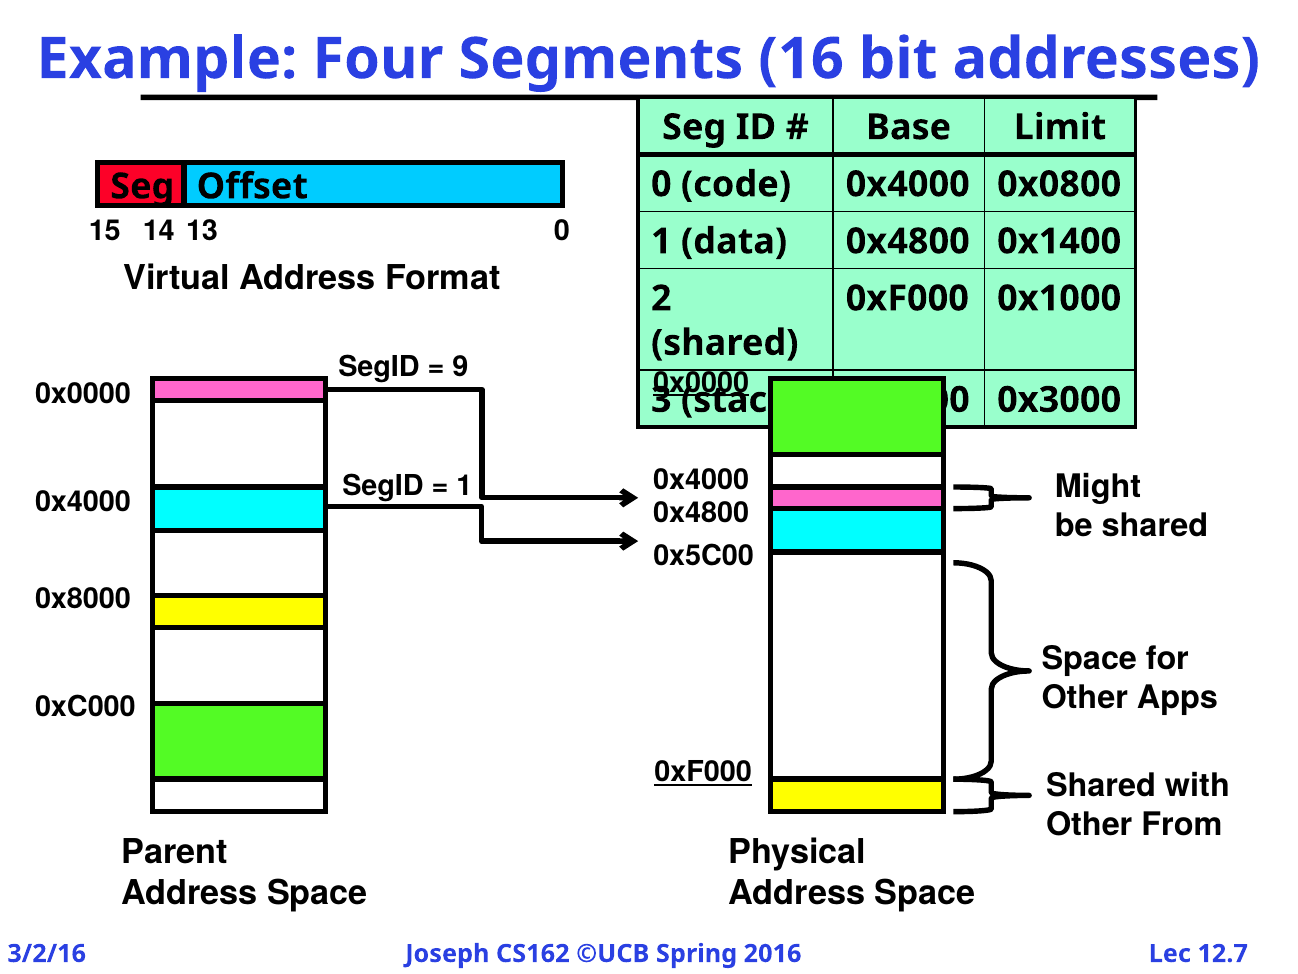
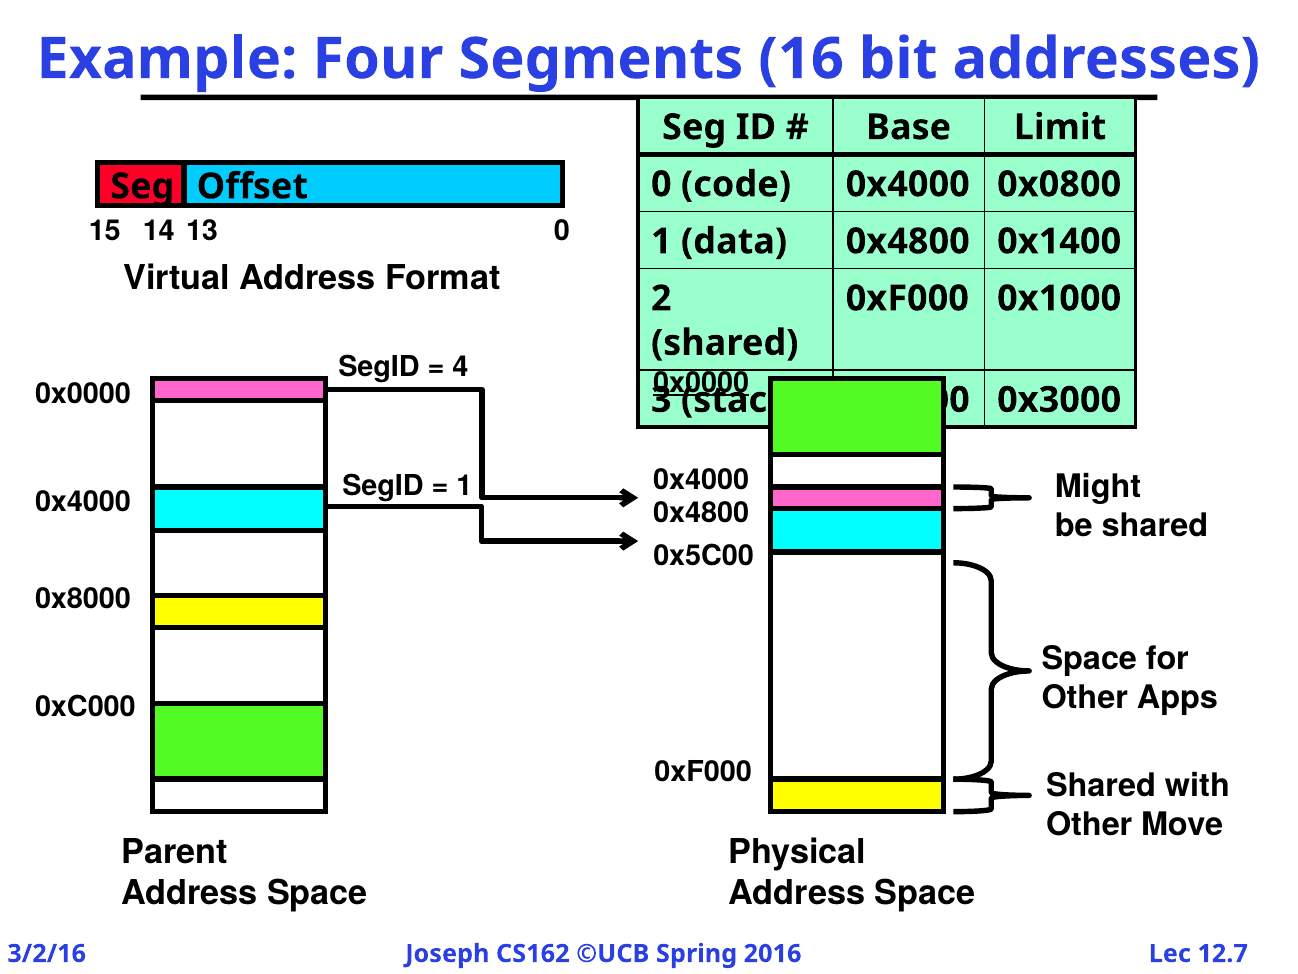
9: 9 -> 4 (460, 367)
0xF000 underline: present -> none (703, 772)
From: From -> Move (1182, 824)
